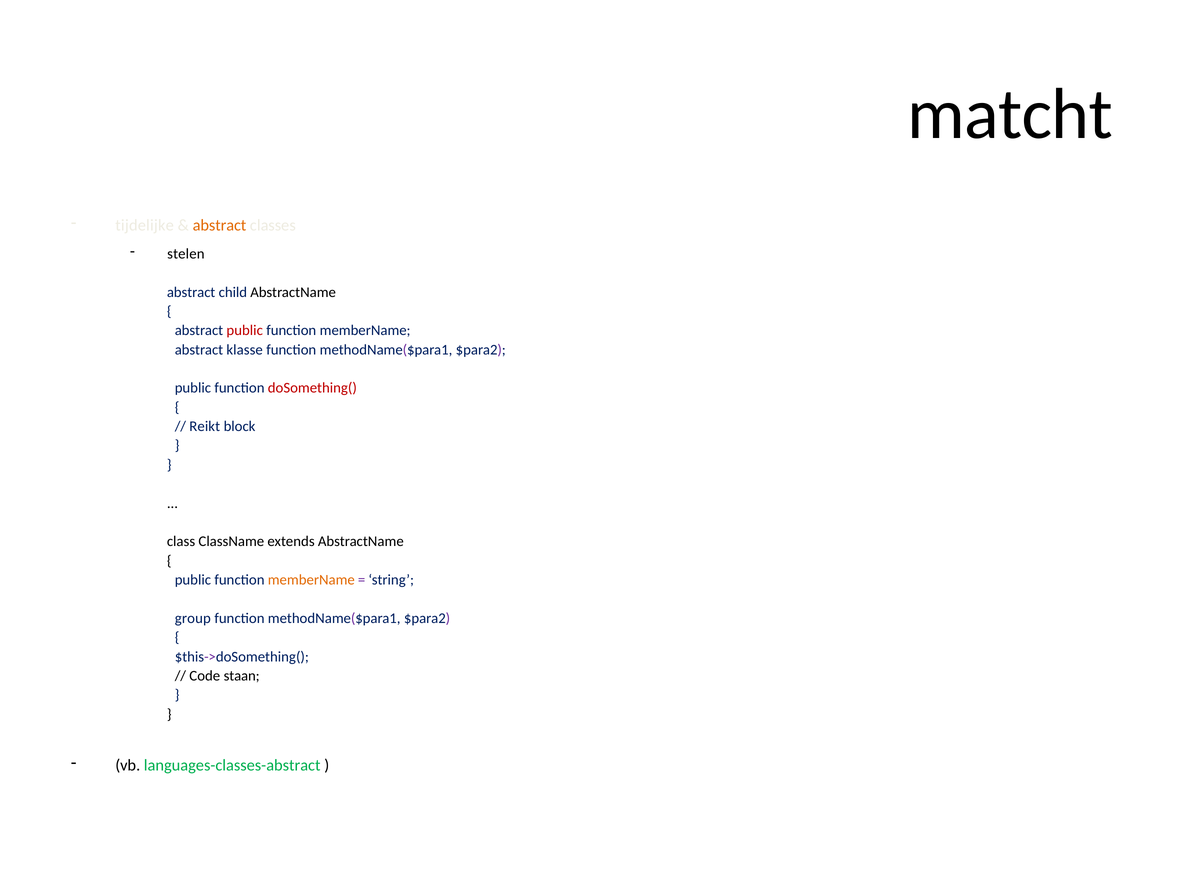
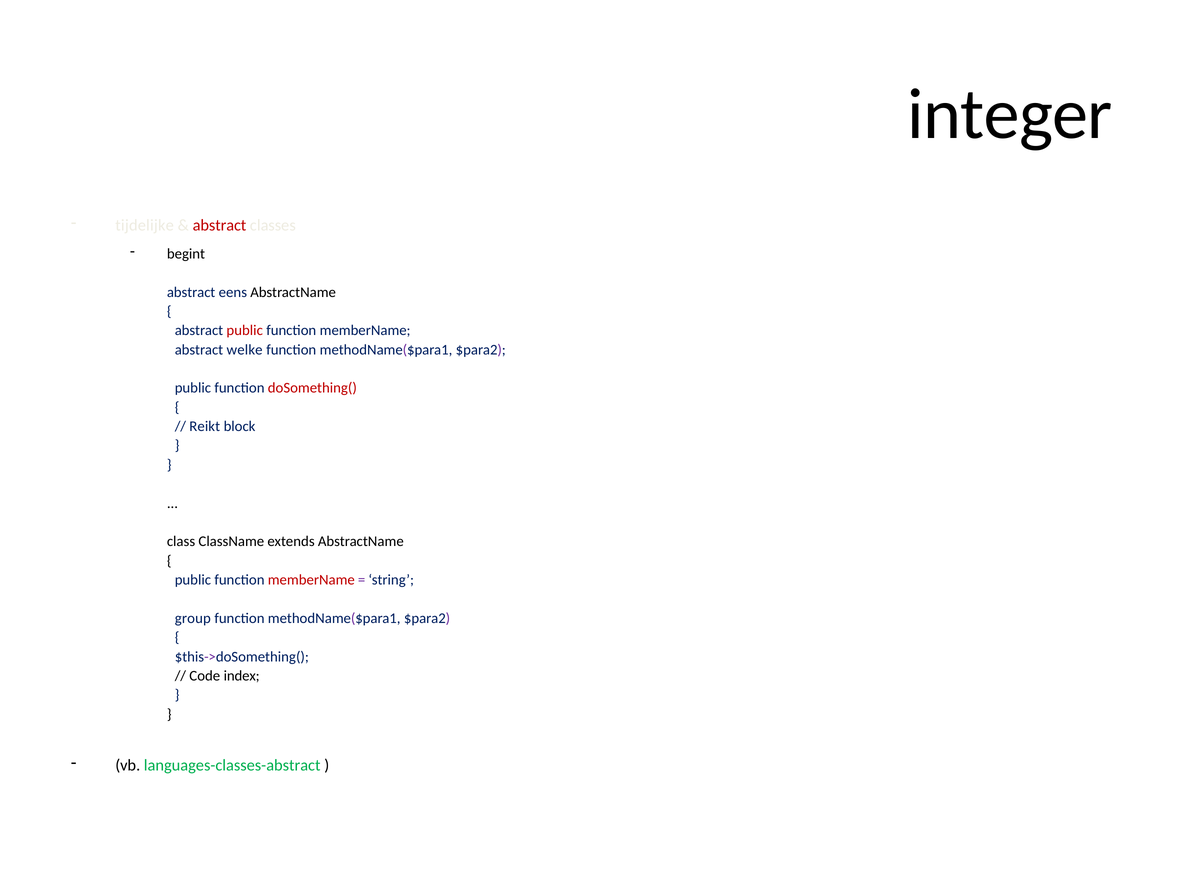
matcht: matcht -> integer (1010, 114)
abstract colour: orange -> red (220, 225)
stelen: stelen -> begint (186, 254)
child: child -> eens (233, 292)
klasse: klasse -> welke (245, 349)
memberName colour: orange -> red (311, 580)
staan: staan -> index (242, 675)
